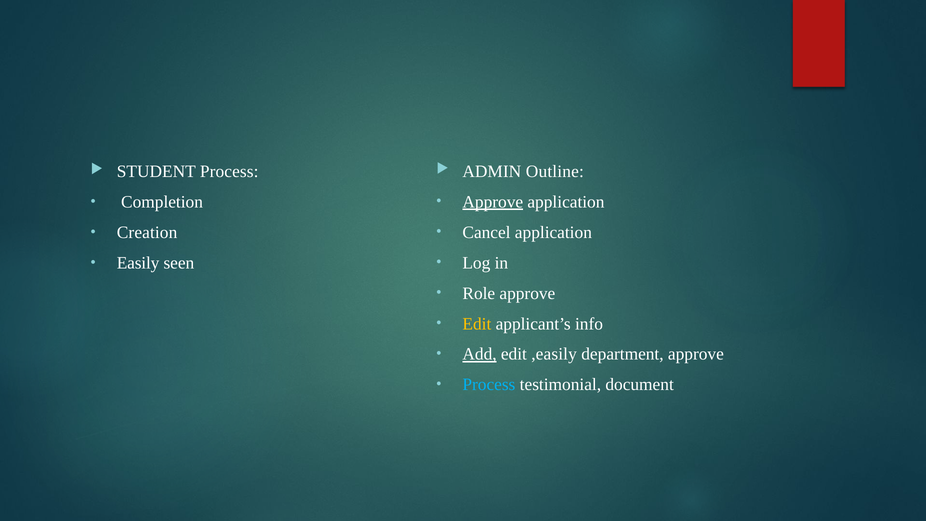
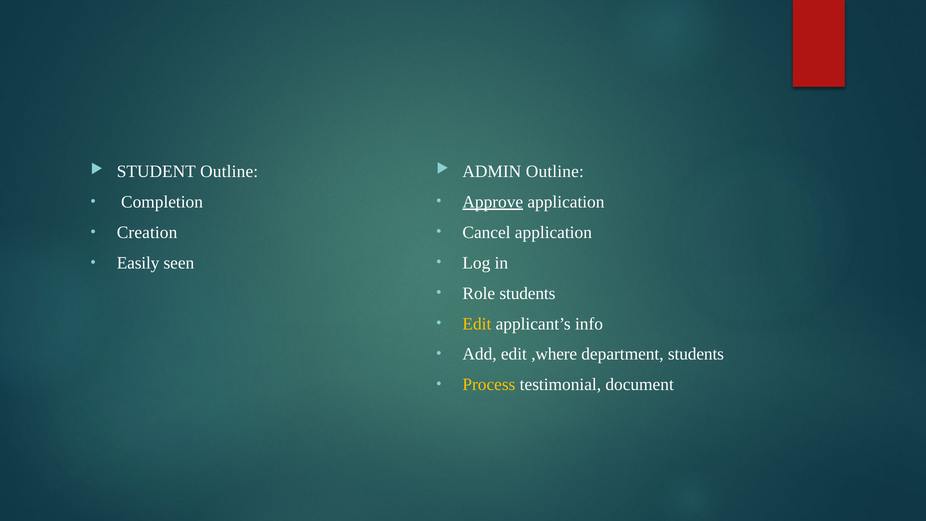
STUDENT Process: Process -> Outline (229, 172)
Role approve: approve -> students (527, 293)
Add underline: present -> none (480, 354)
,easily: ,easily -> ,where (554, 354)
department approve: approve -> students (696, 354)
Process colour: light blue -> yellow (489, 385)
